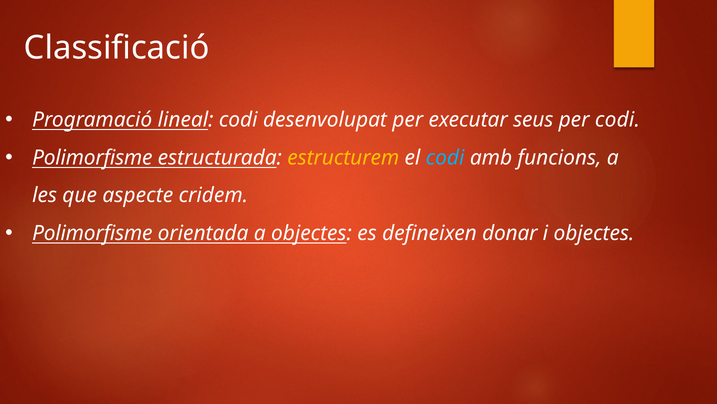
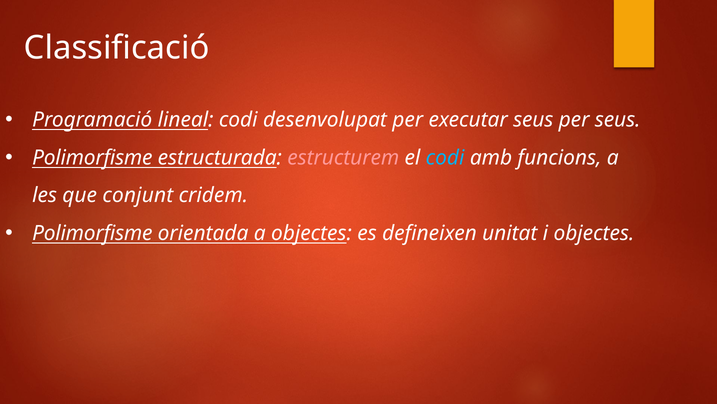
per codi: codi -> seus (618, 120)
estructurem colour: yellow -> pink (343, 158)
aspecte: aspecte -> conjunt (138, 195)
donar: donar -> unitat (510, 233)
